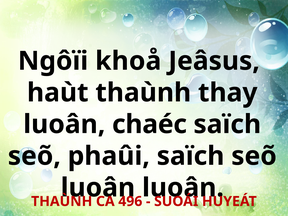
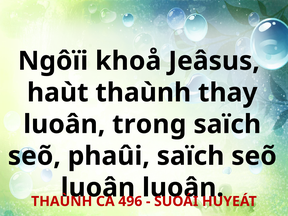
chaéc: chaéc -> trong (149, 124)
